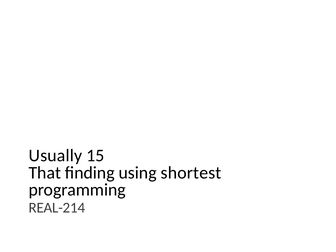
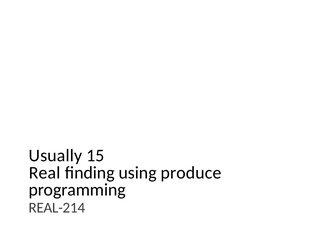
That: That -> Real (45, 173)
shortest: shortest -> produce (191, 173)
